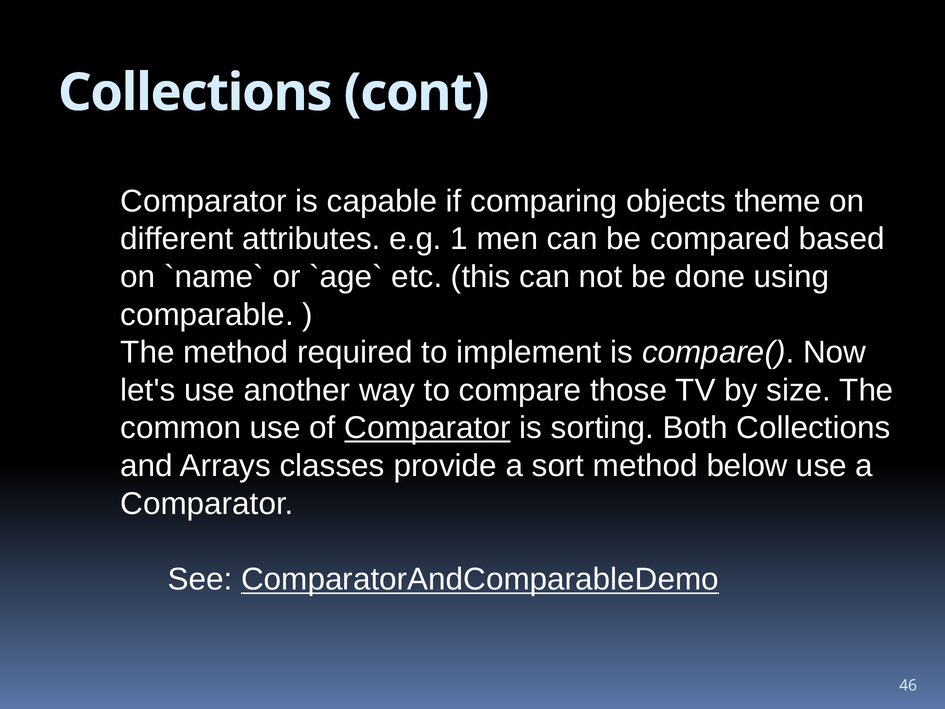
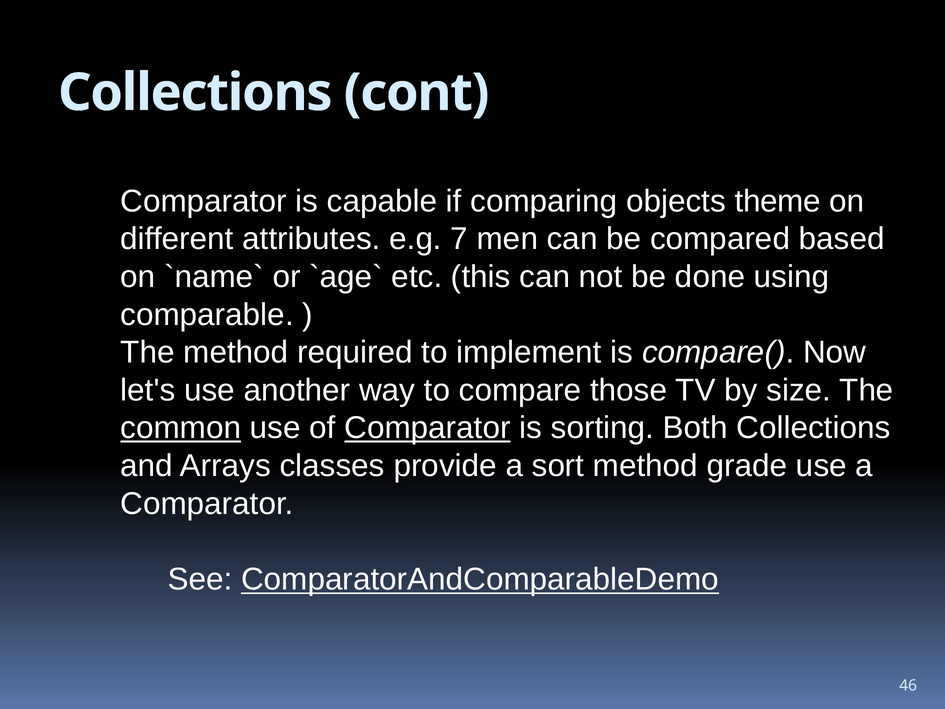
1: 1 -> 7 (459, 239)
common underline: none -> present (181, 428)
below: below -> grade (747, 466)
